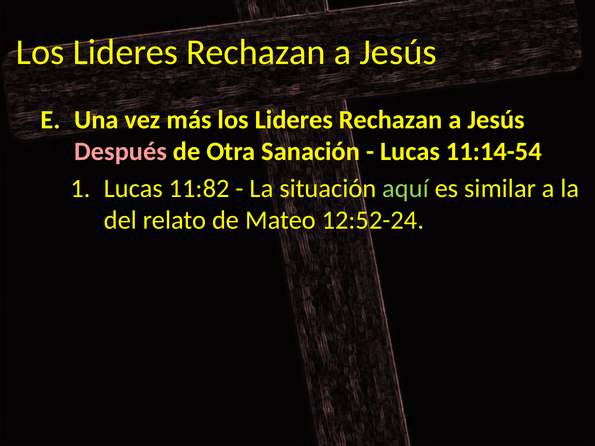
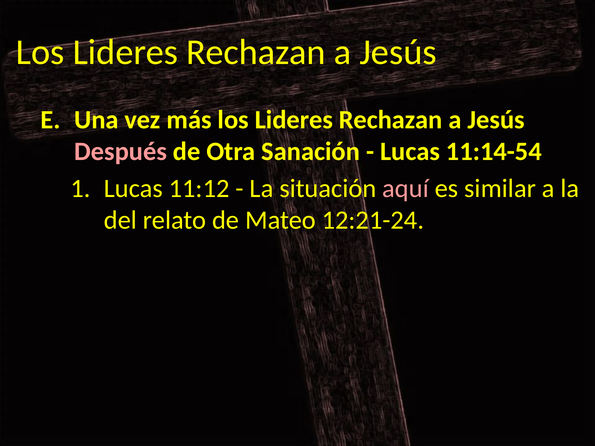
11:82: 11:82 -> 11:12 (199, 189)
aquí colour: light green -> pink (406, 189)
12:52-24: 12:52-24 -> 12:21-24 (373, 220)
